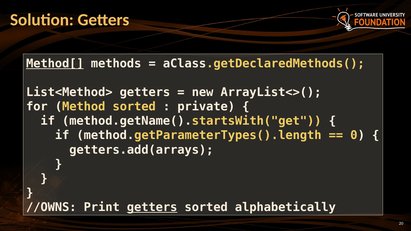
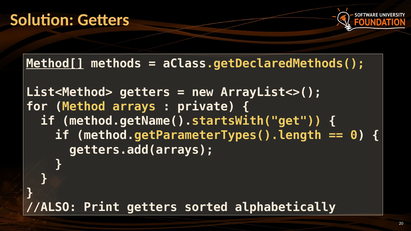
Method sorted: sorted -> arrays (134, 107)
//OWNS: //OWNS -> //ALSO (51, 207)
getters underline: present -> none (152, 207)
